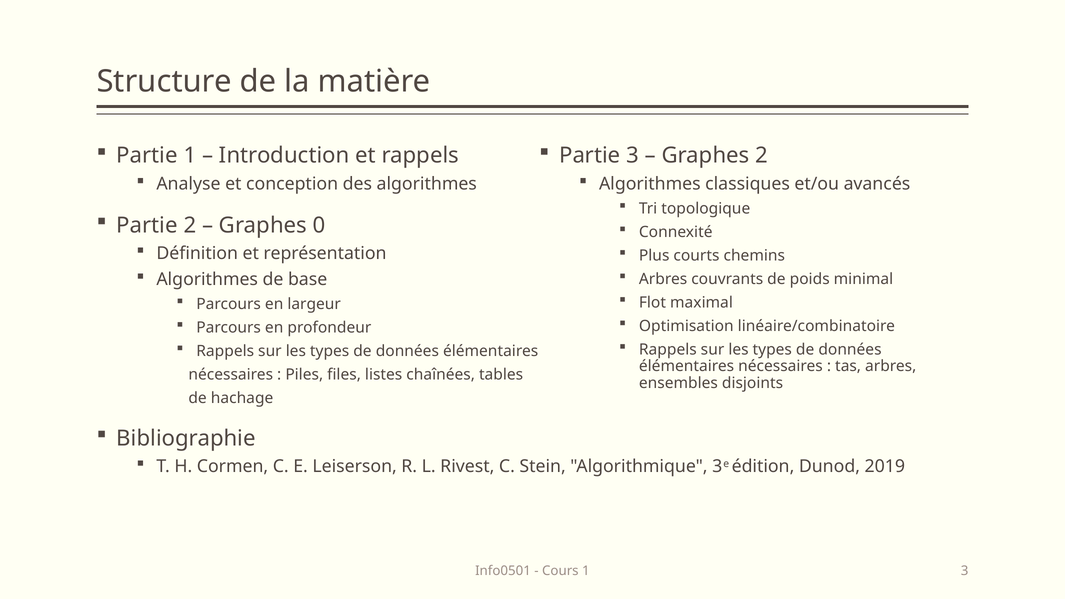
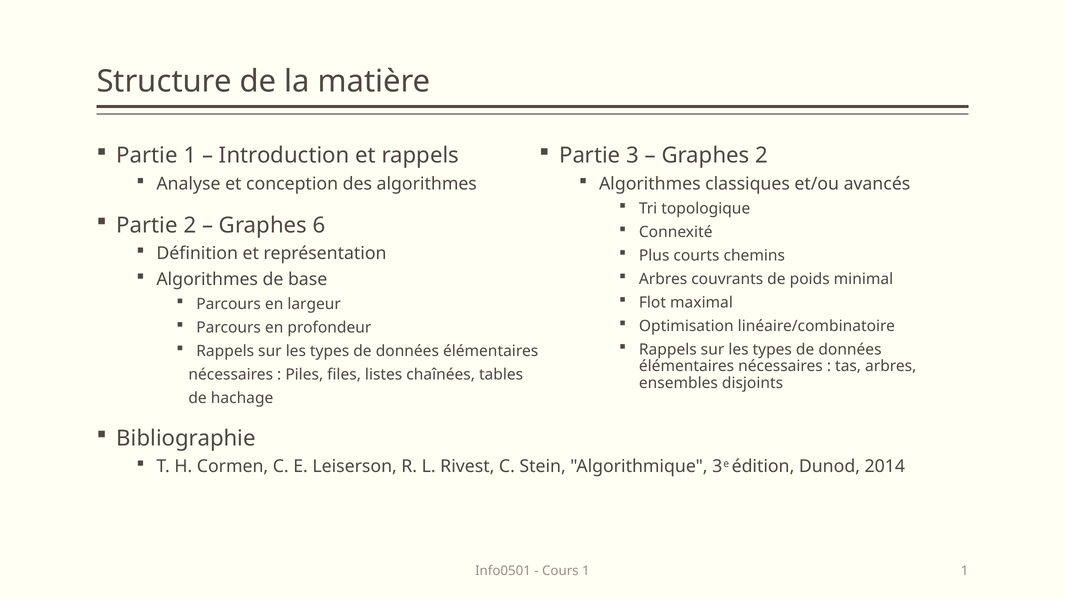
0: 0 -> 6 (319, 225)
2019: 2019 -> 2014 (885, 467)
1 3: 3 -> 1 (965, 571)
